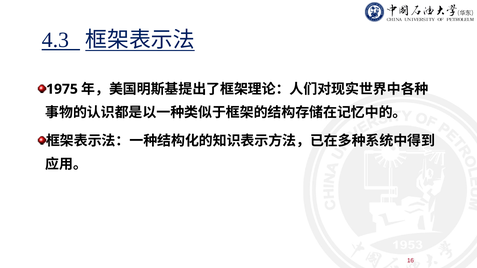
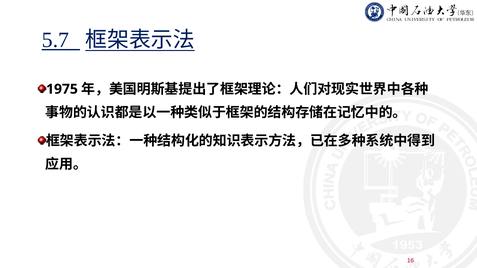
4.3: 4.3 -> 5.7 (55, 40)
